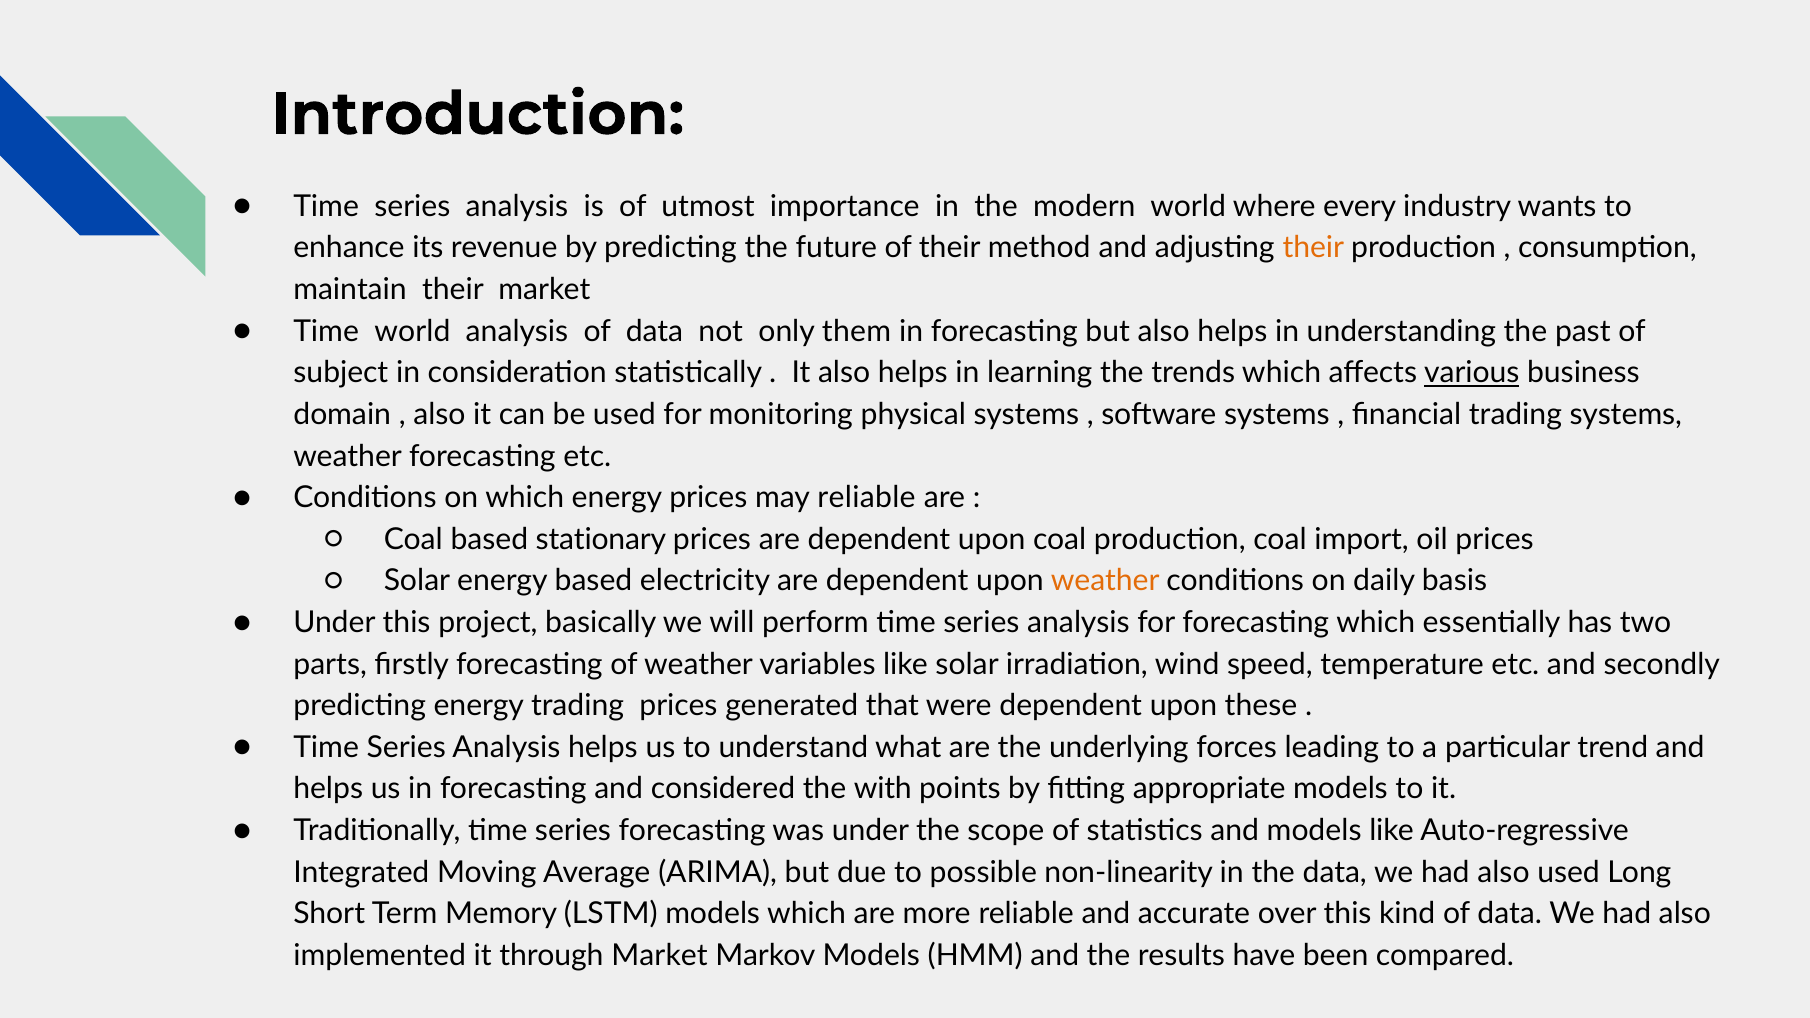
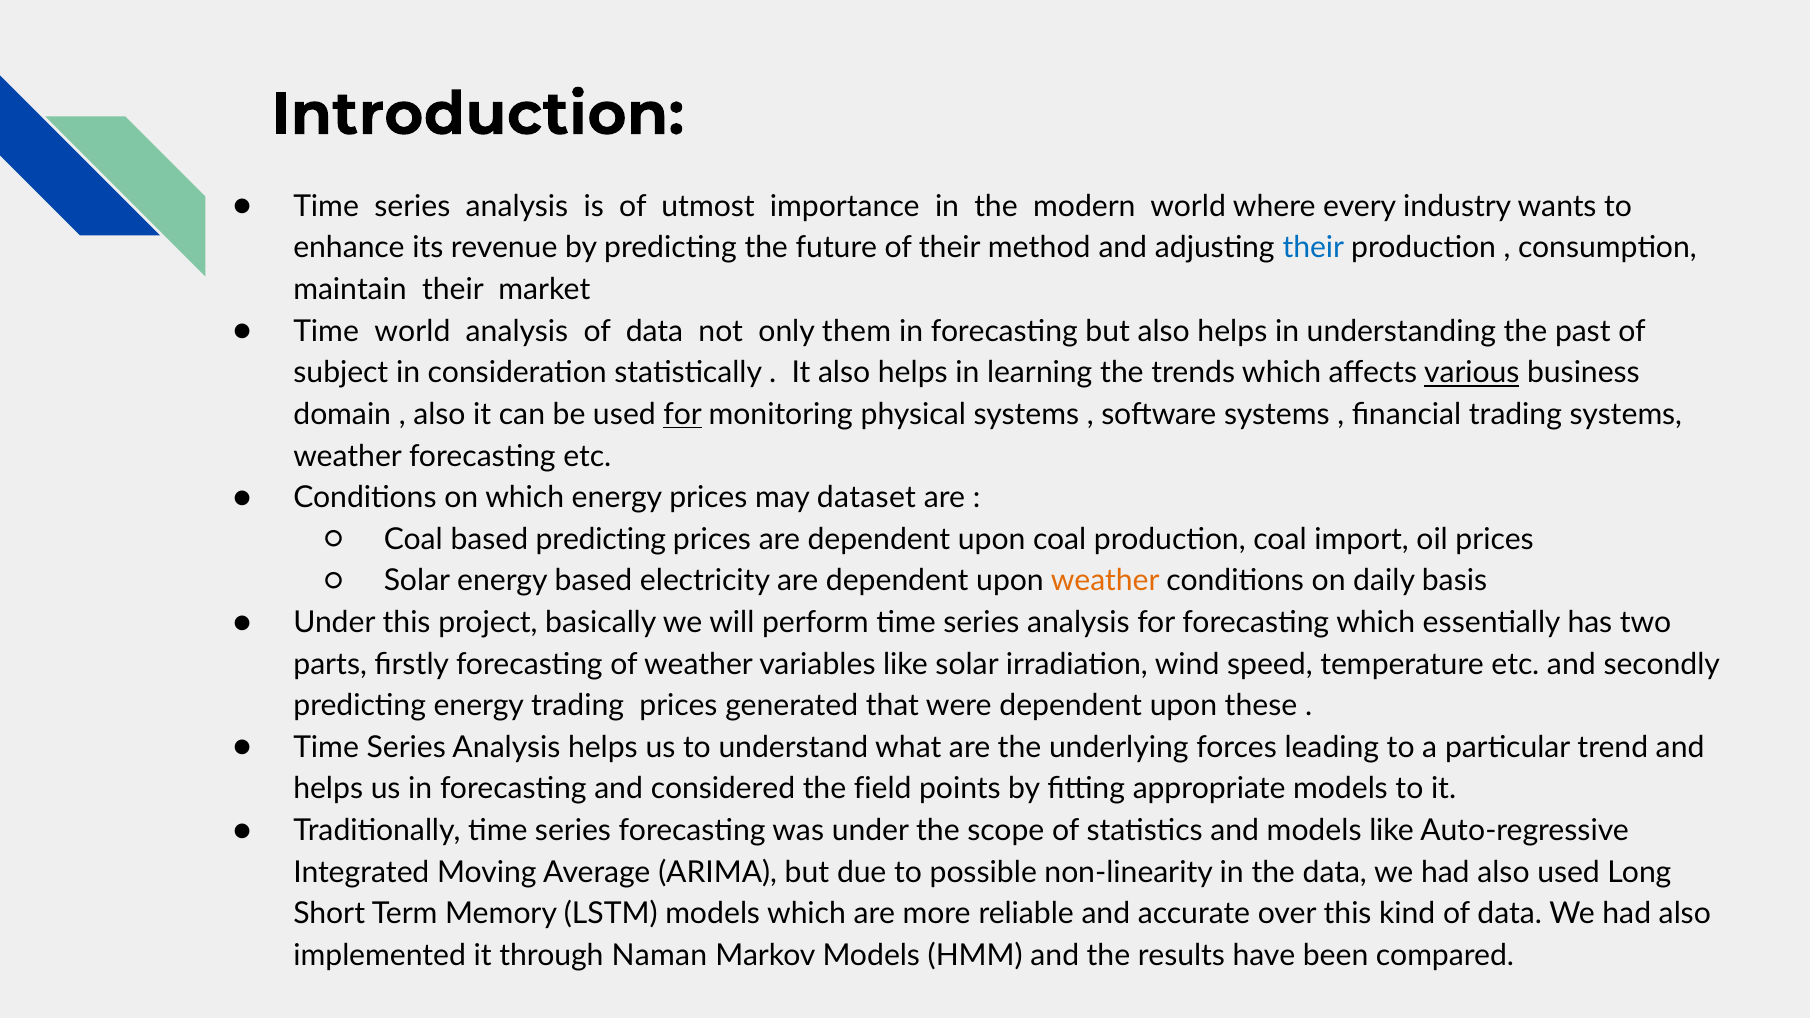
their colour: orange -> blue (1313, 248)
for underline: none -> present (683, 415)
may reliable: reliable -> dataset (866, 498)
based stationary: stationary -> predicting (601, 539)
with: with -> field (883, 789)
through Market: Market -> Naman (659, 956)
